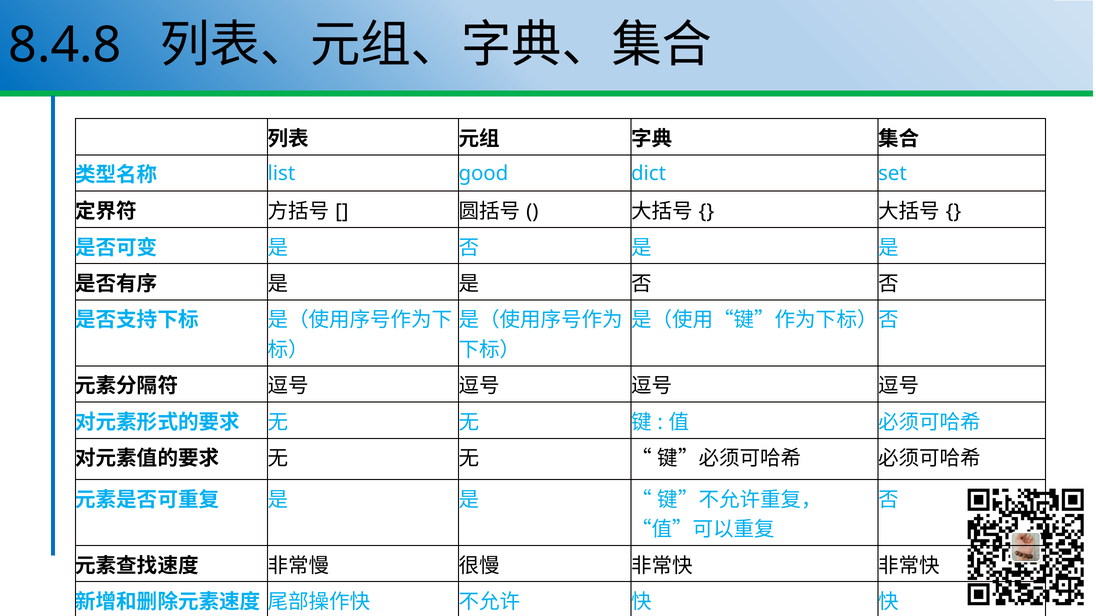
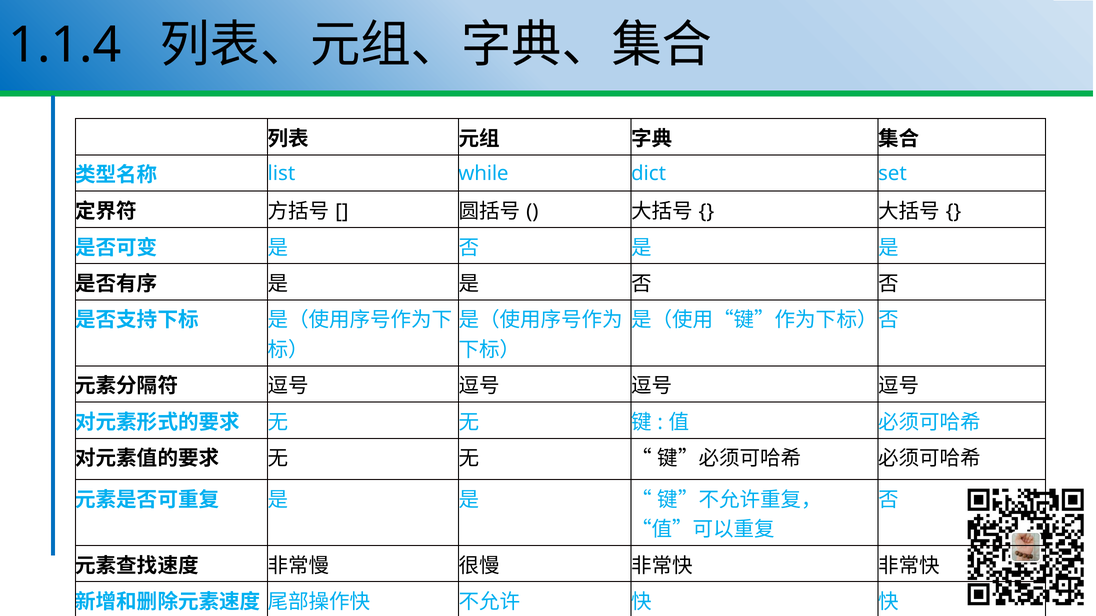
8.4.8: 8.4.8 -> 1.1.4 (65, 45)
good: good -> while (483, 173)
